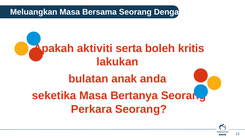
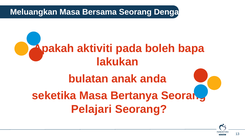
serta: serta -> pada (129, 48)
kritis: kritis -> bapa (191, 48)
Perkara: Perkara -> Pelajari (91, 109)
